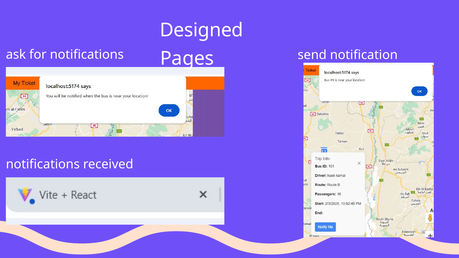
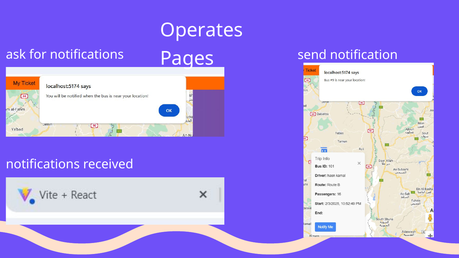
Designed: Designed -> Operates (202, 30)
